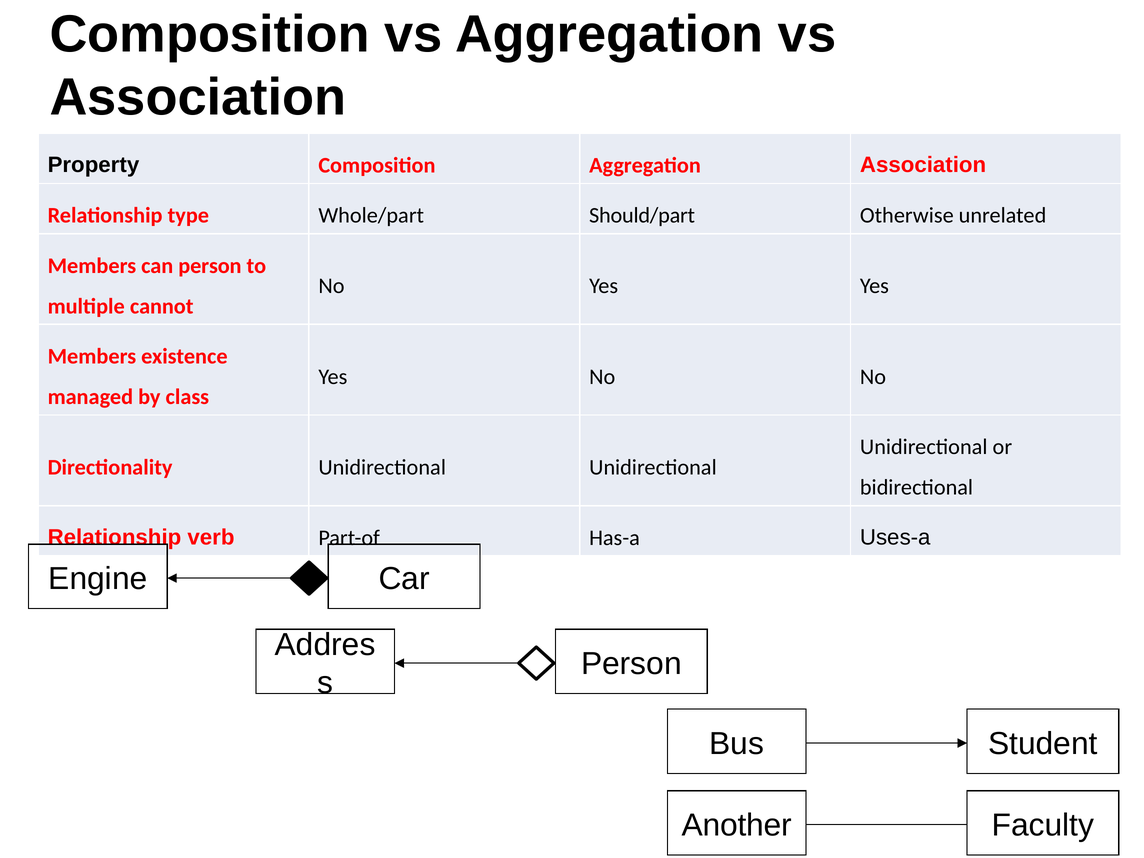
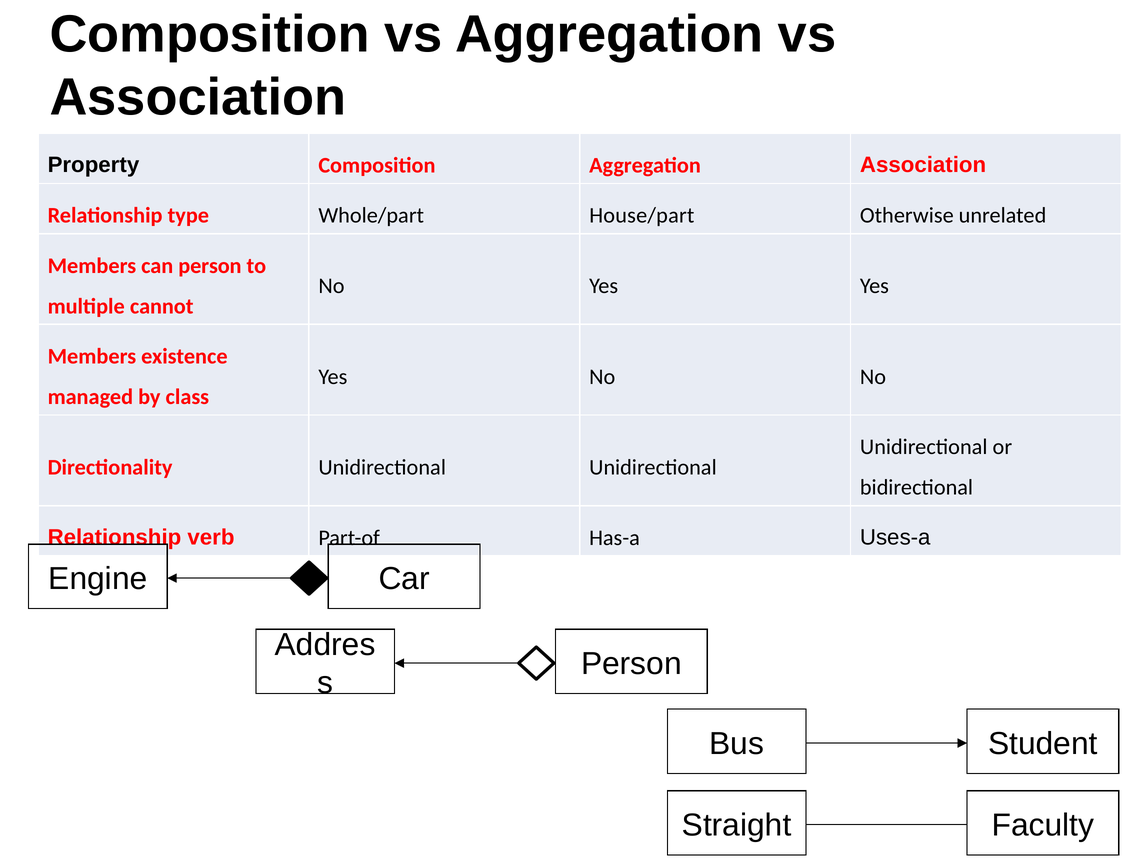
Should/part: Should/part -> House/part (642, 216)
Another: Another -> Straight (737, 825)
